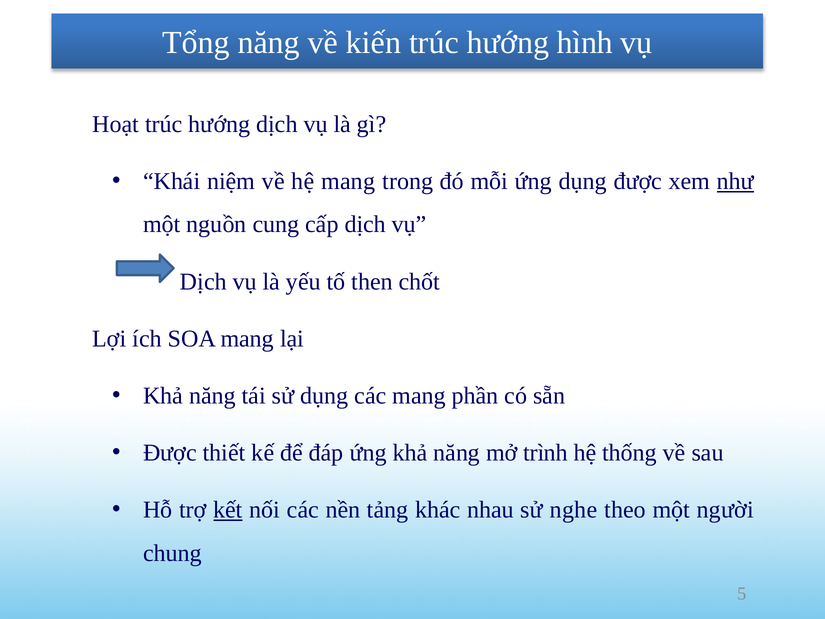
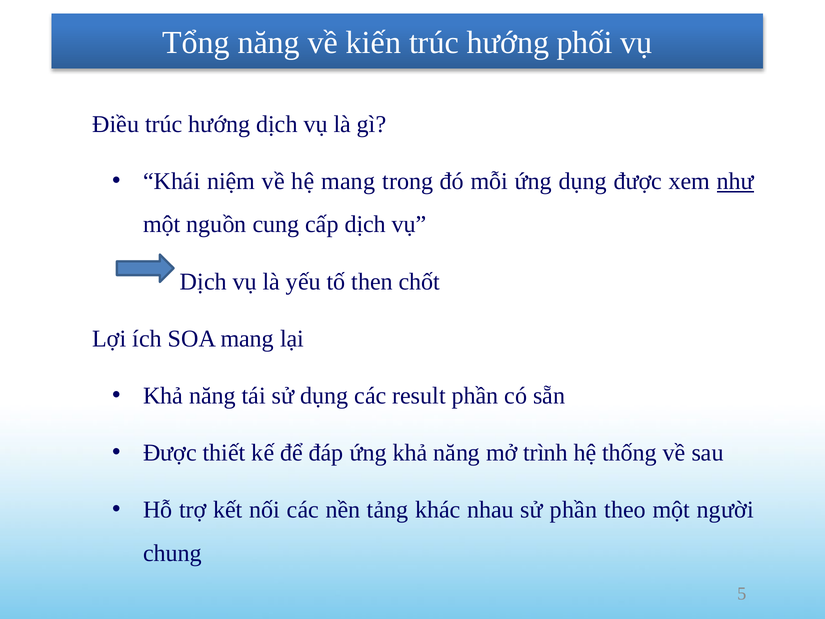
hình: hình -> phối (585, 43)
Hoạt: Hoạt -> Điều (116, 124)
các mang: mang -> result (419, 396)
kết underline: present -> none (228, 510)
sử nghe: nghe -> phần (574, 510)
